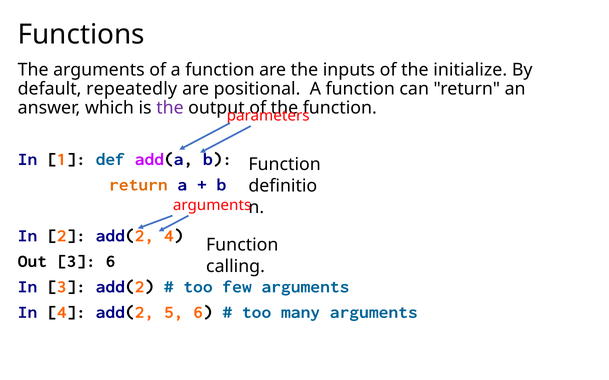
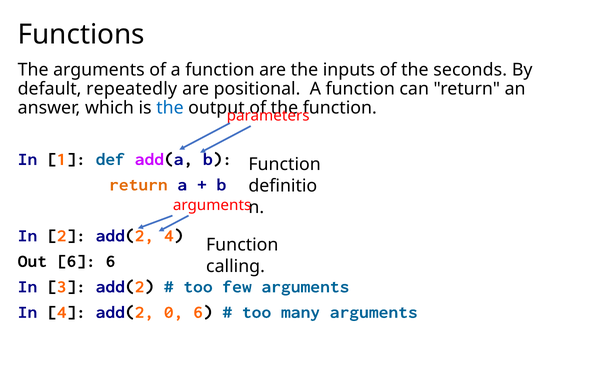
initialize: initialize -> seconds (470, 70)
the colour: purple -> blue (170, 108)
Out 3: 3 -> 6 (76, 261)
5: 5 -> 0 (174, 312)
